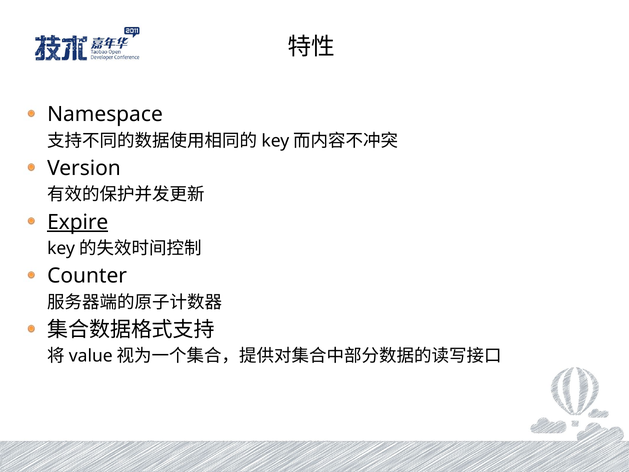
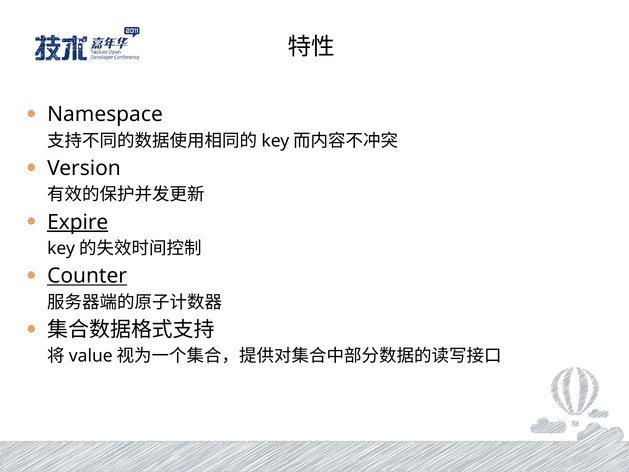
Counter underline: none -> present (87, 276)
